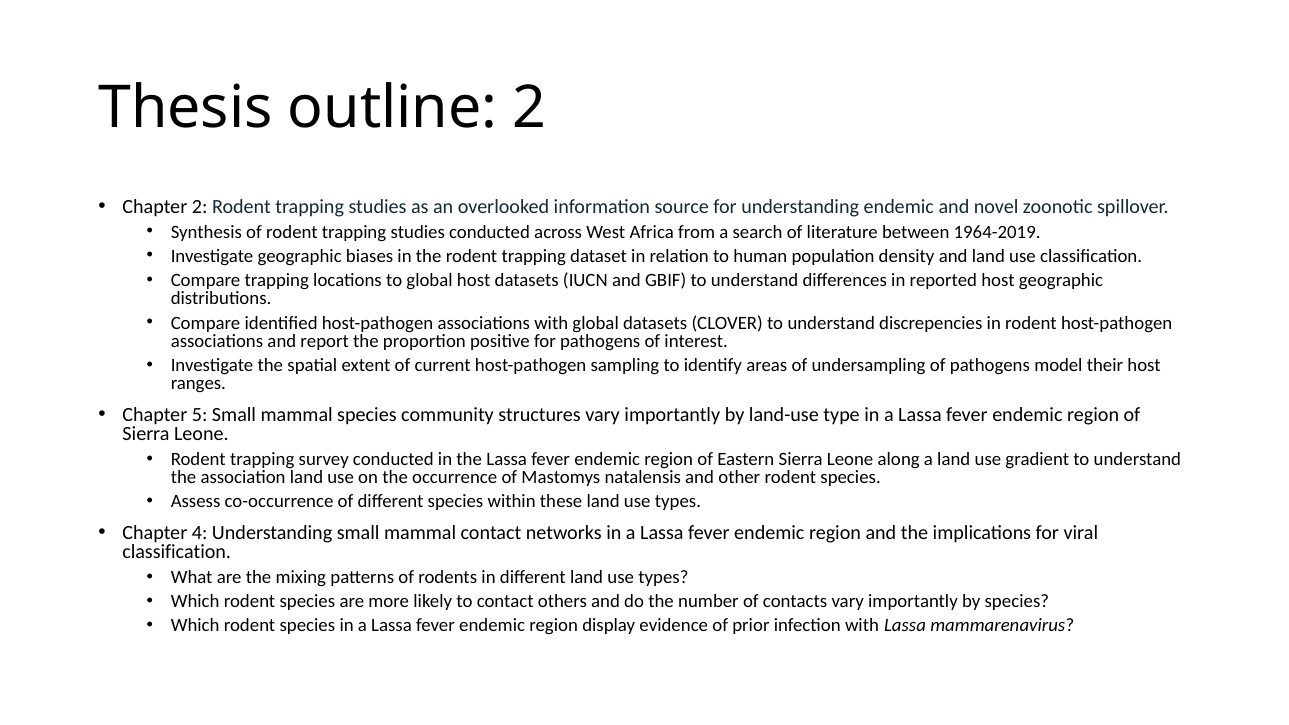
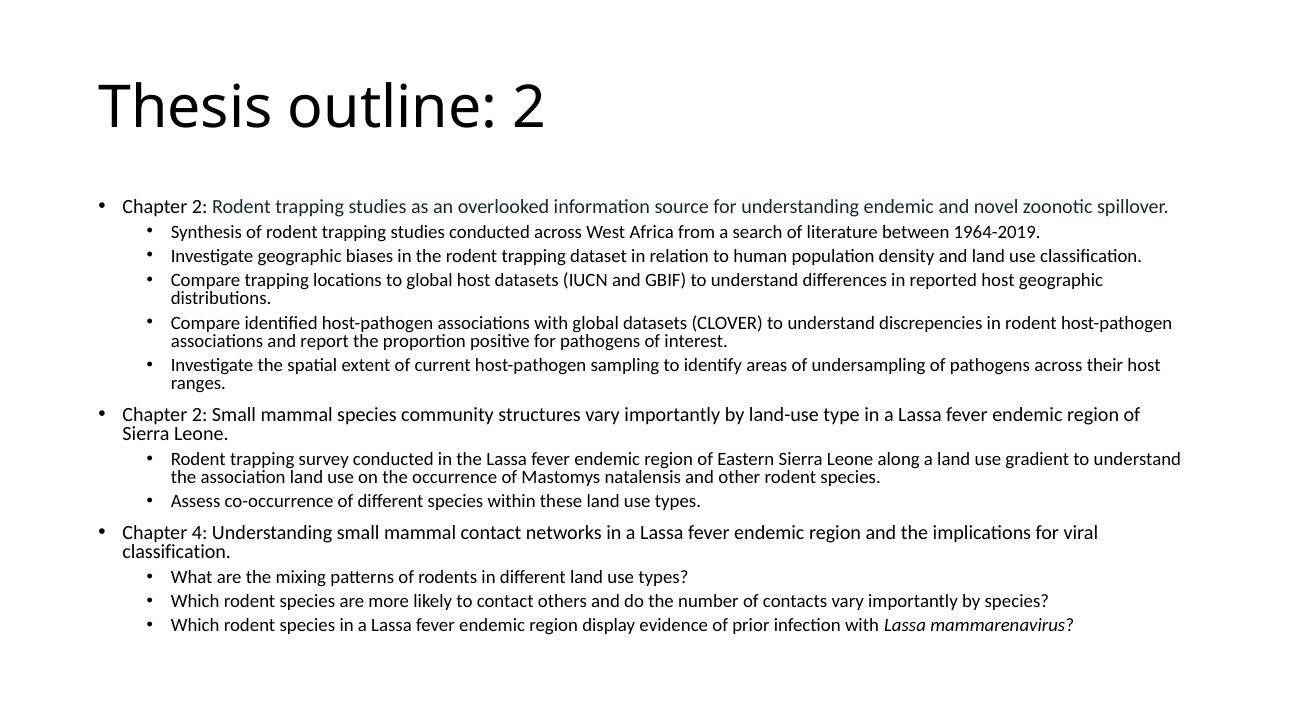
pathogens model: model -> across (1058, 365)
5: 5 -> 2 (200, 415)
